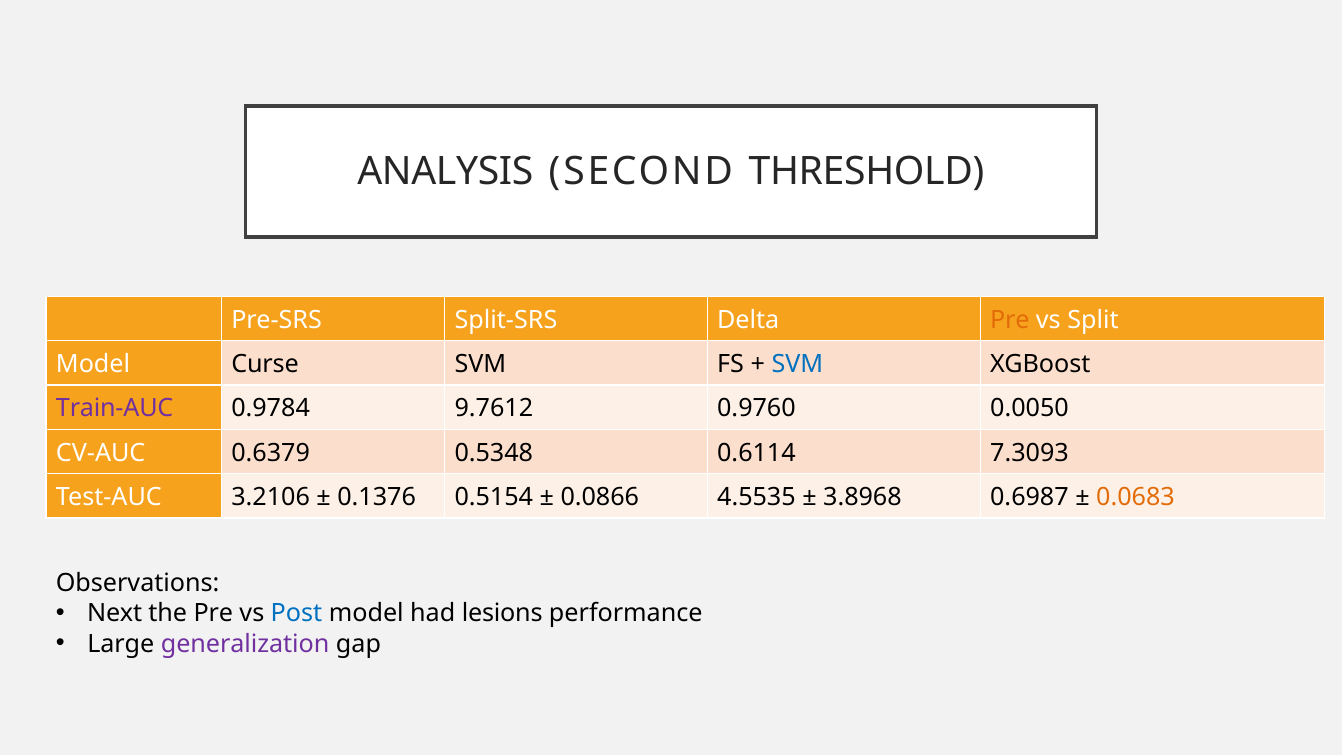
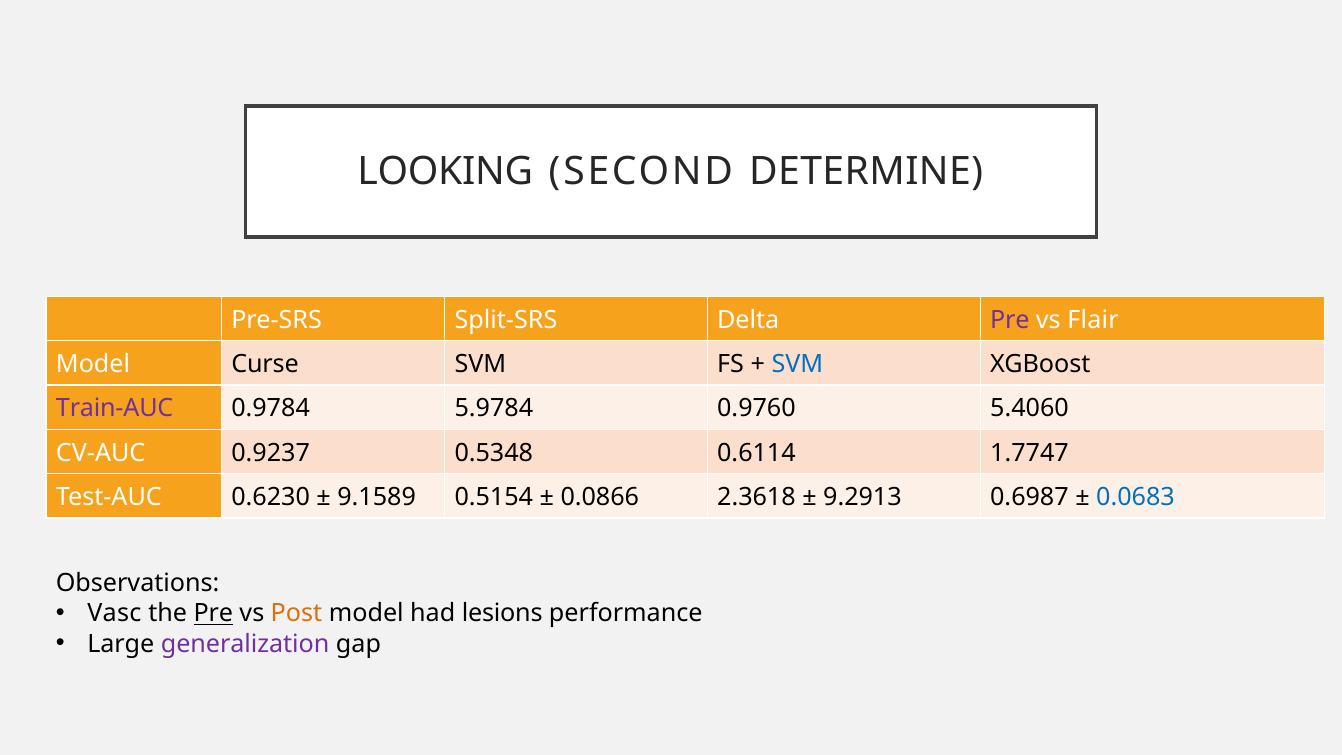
ANALYSIS: ANALYSIS -> LOOKING (445, 171)
THRESHOLD: THRESHOLD -> DETERMINE (866, 171)
Pre colour: orange -> purple (1010, 320)
Split: Split -> Flair (1093, 320)
9.7612: 9.7612 -> 5.9784 (494, 408)
0.0050: 0.0050 -> 5.4060 (1029, 408)
0.6379: 0.6379 -> 0.9237 (271, 453)
7.3093: 7.3093 -> 1.7747 (1029, 453)
3.2106: 3.2106 -> 0.6230 (271, 497)
0.1376: 0.1376 -> 9.1589 (377, 497)
4.5535: 4.5535 -> 2.3618 (756, 497)
3.8968: 3.8968 -> 9.2913 (862, 497)
0.0683 colour: orange -> blue (1135, 497)
Next: Next -> Vasc (114, 614)
Pre underline: none -> present (213, 614)
Post colour: blue -> orange (297, 614)
